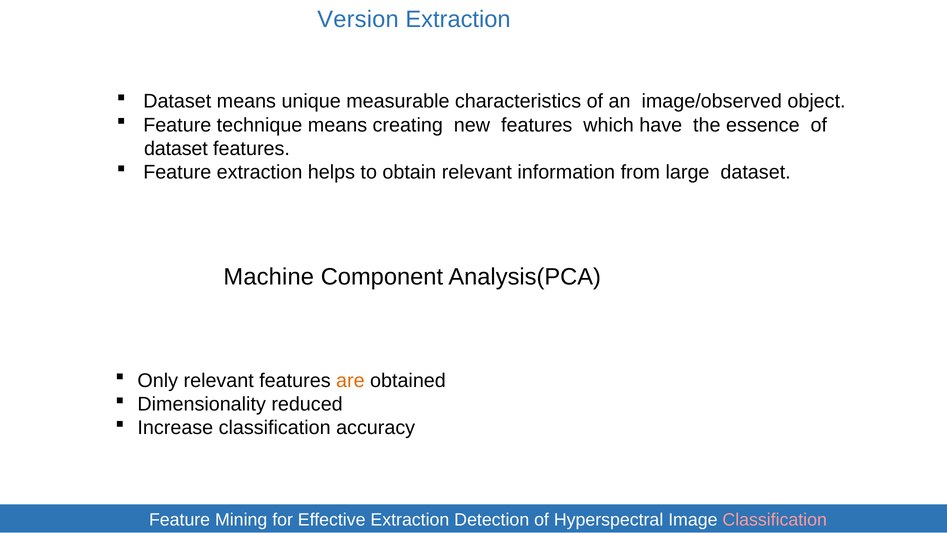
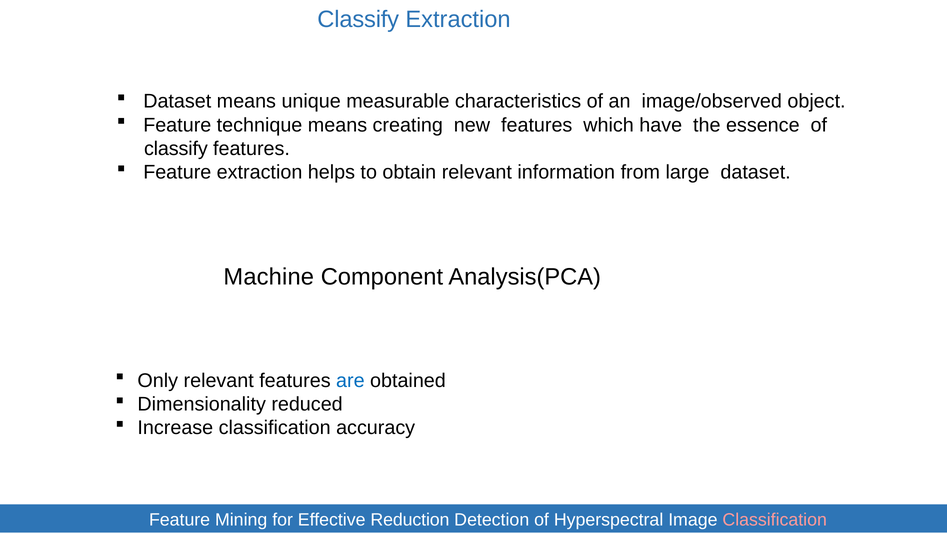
Version: Version -> Classify (358, 19)
dataset: dataset -> classify (176, 149)
are colour: orange -> blue (350, 380)
Effective Extraction: Extraction -> Reduction (410, 519)
